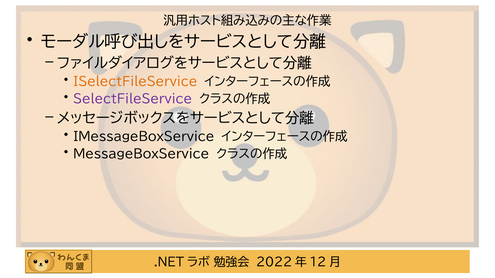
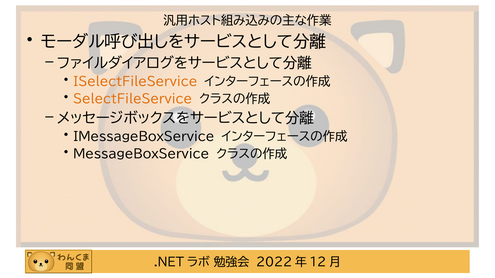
SelectFileService colour: purple -> orange (133, 99)
